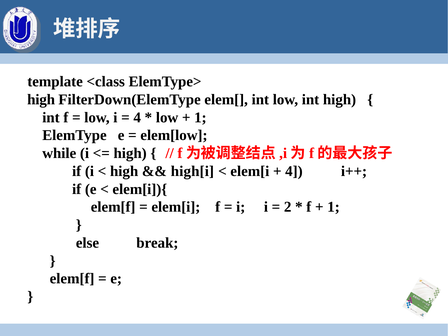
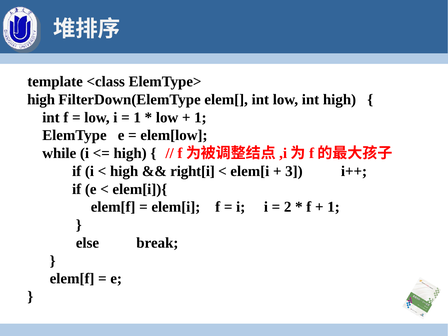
4: 4 -> 1 (137, 117)
high[i: high[i -> right[i (193, 171)
4: 4 -> 3 (294, 171)
